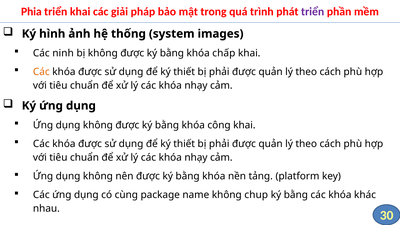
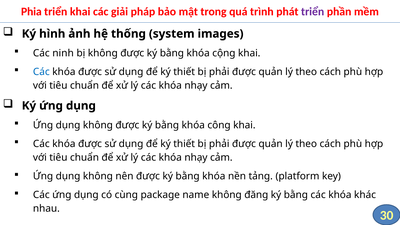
chấp: chấp -> cộng (224, 53)
Các colour: orange -> blue (41, 72)
chụp: chụp -> đăng (256, 195)
